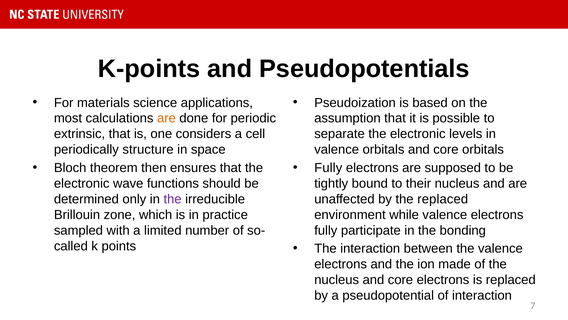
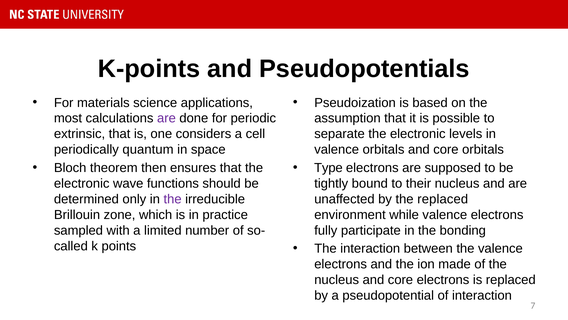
are colour: orange -> purple (166, 118)
structure: structure -> quantum (148, 149)
Fully: Fully -> Type (328, 168)
